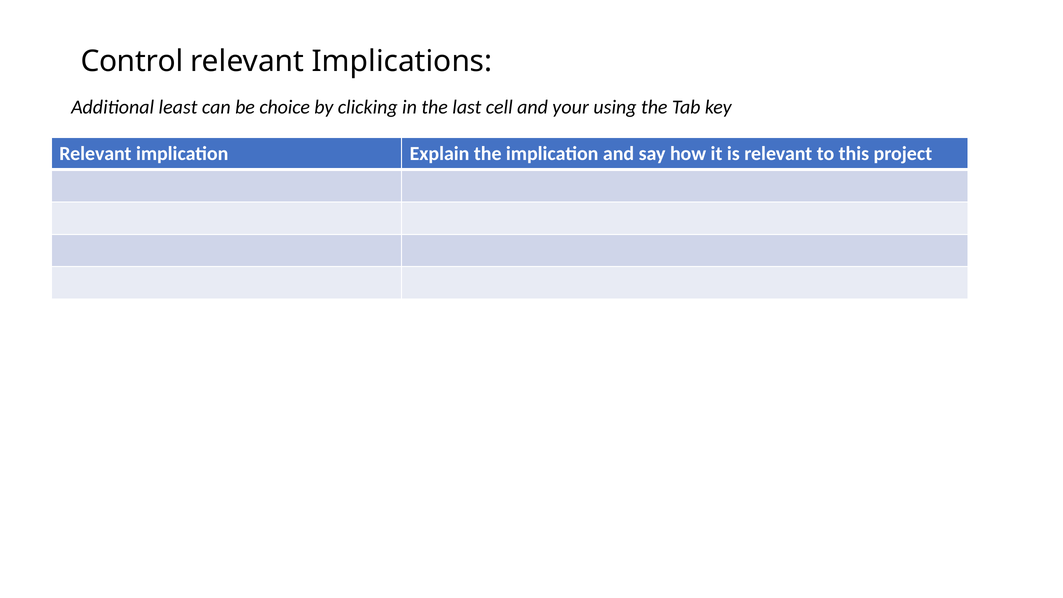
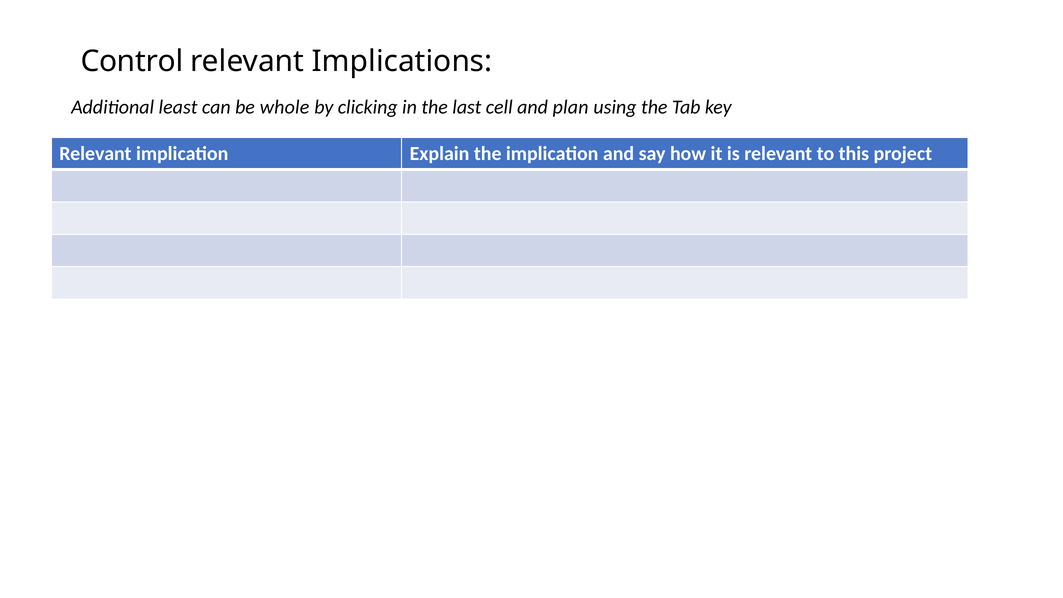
choice: choice -> whole (285, 107)
your: your -> plan (571, 107)
